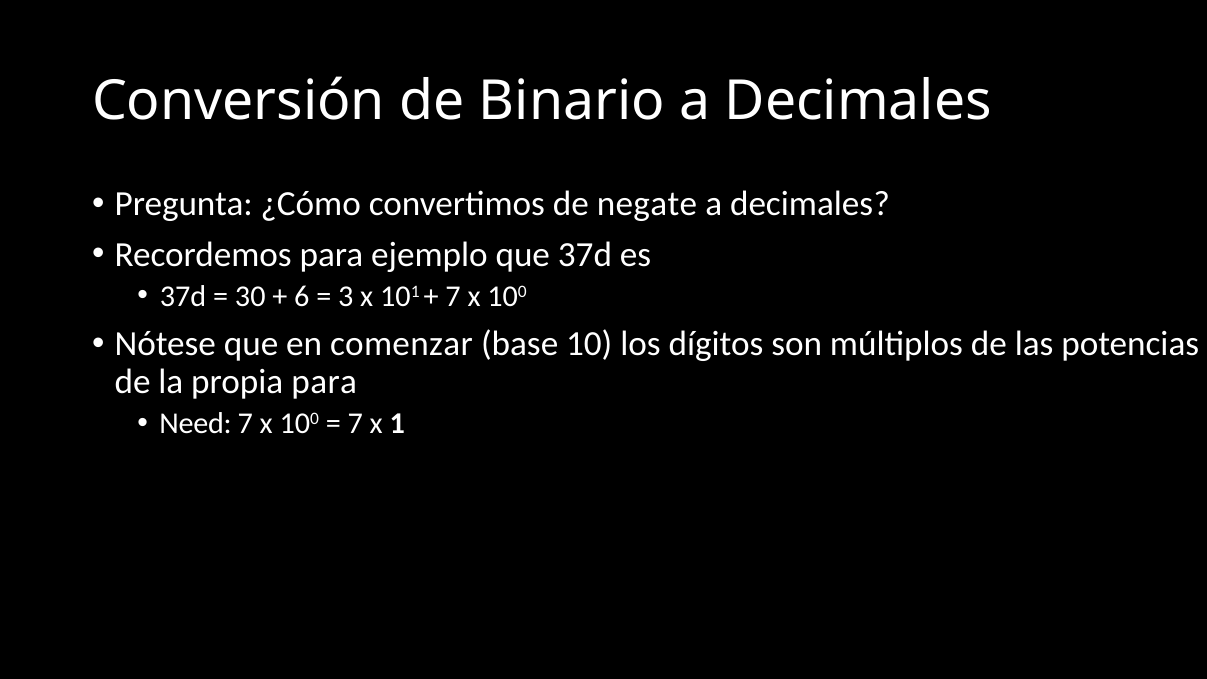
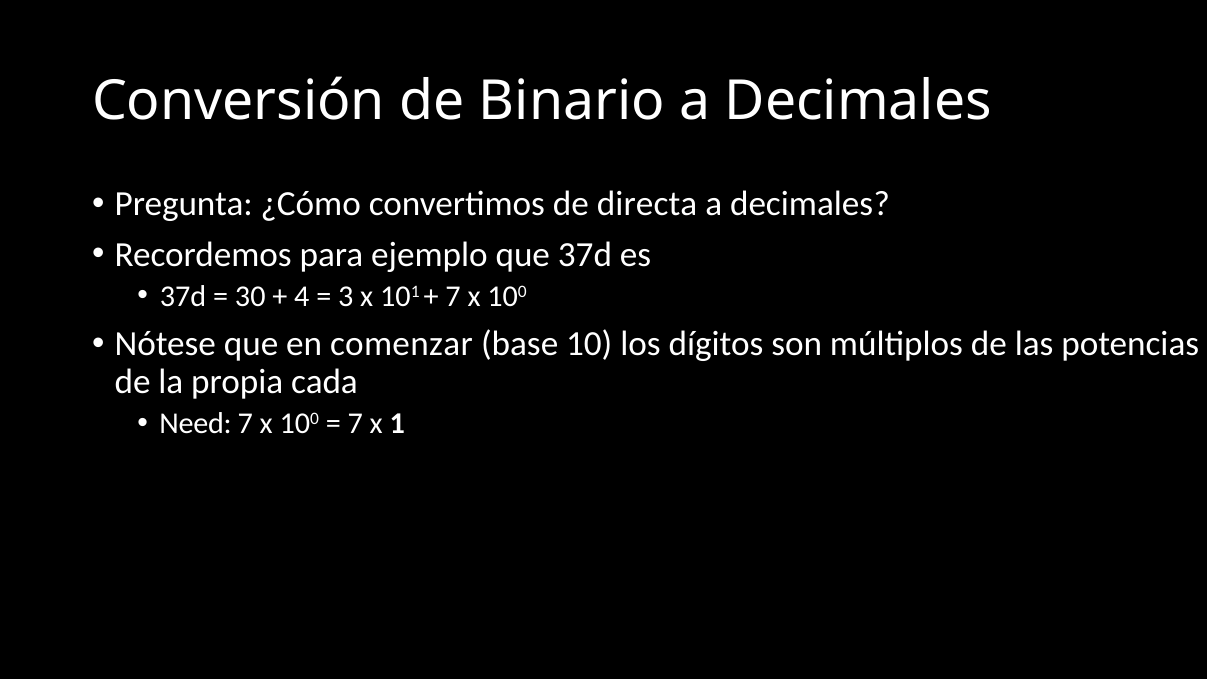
negate: negate -> directa (647, 204)
6: 6 -> 4 (302, 296)
propia para: para -> cada (324, 382)
